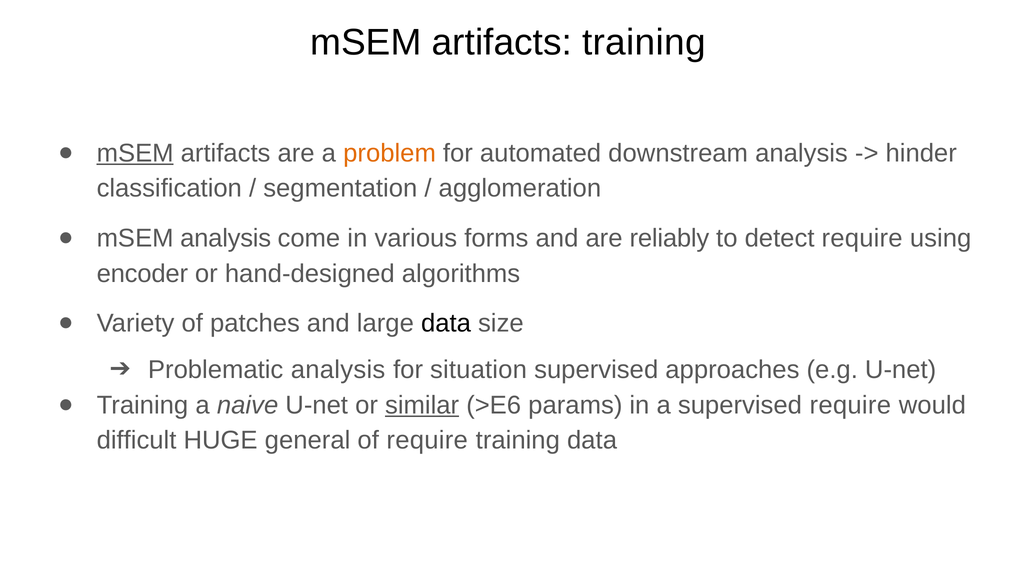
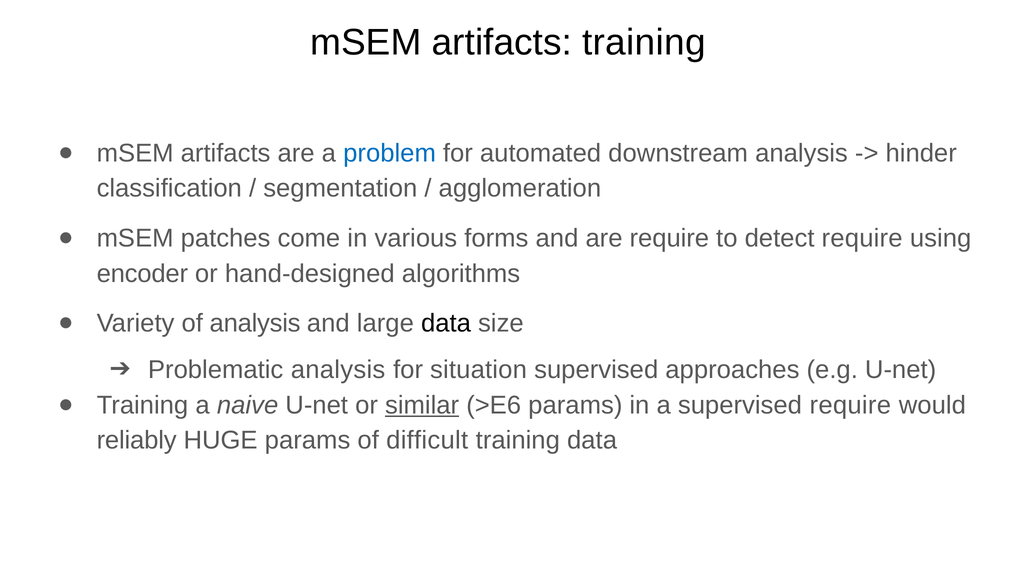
mSEM underline: present -> none (135, 153)
problem colour: orange -> blue (390, 153)
mSEM analysis: analysis -> patches (226, 238)
are reliably: reliably -> require (669, 238)
of patches: patches -> analysis (255, 323)
difficult: difficult -> reliably (137, 440)
HUGE general: general -> params (308, 440)
of require: require -> difficult (427, 440)
